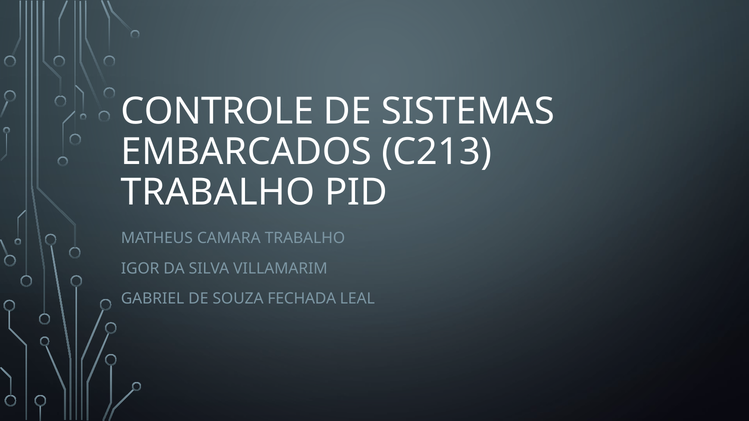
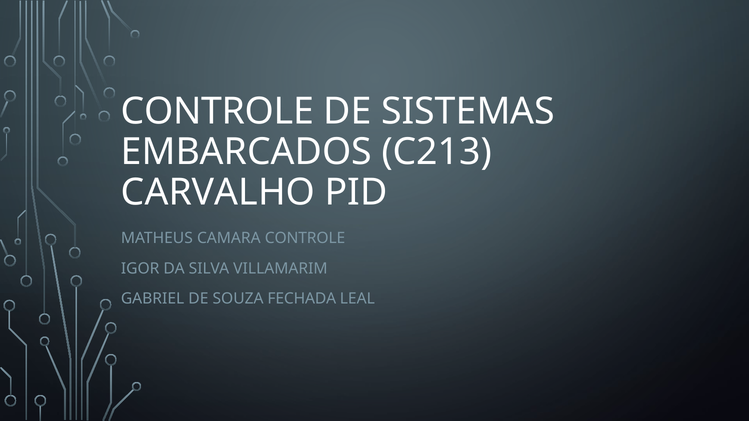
TRABALHO: TRABALHO -> CARVALHO (218, 192)
CAMARA TRABALHO: TRABALHO -> CONTROLE (305, 238)
